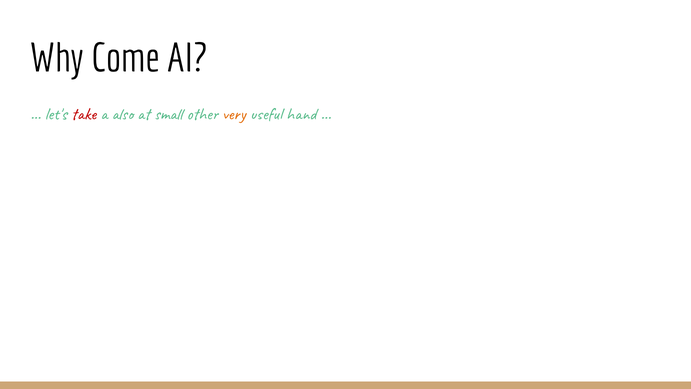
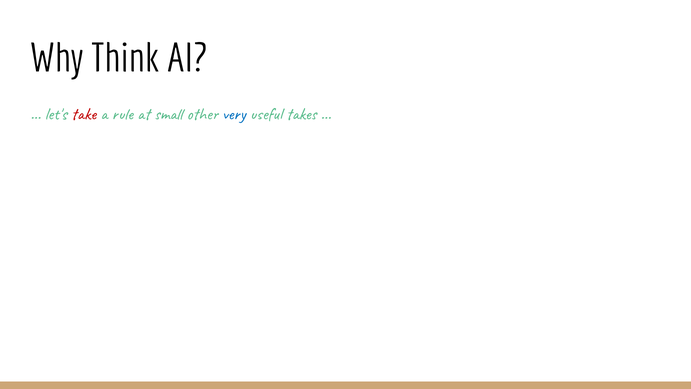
Come: Come -> Think (125, 58)
also: also -> rule (122, 114)
very colour: orange -> blue (234, 114)
hand: hand -> takes (301, 114)
